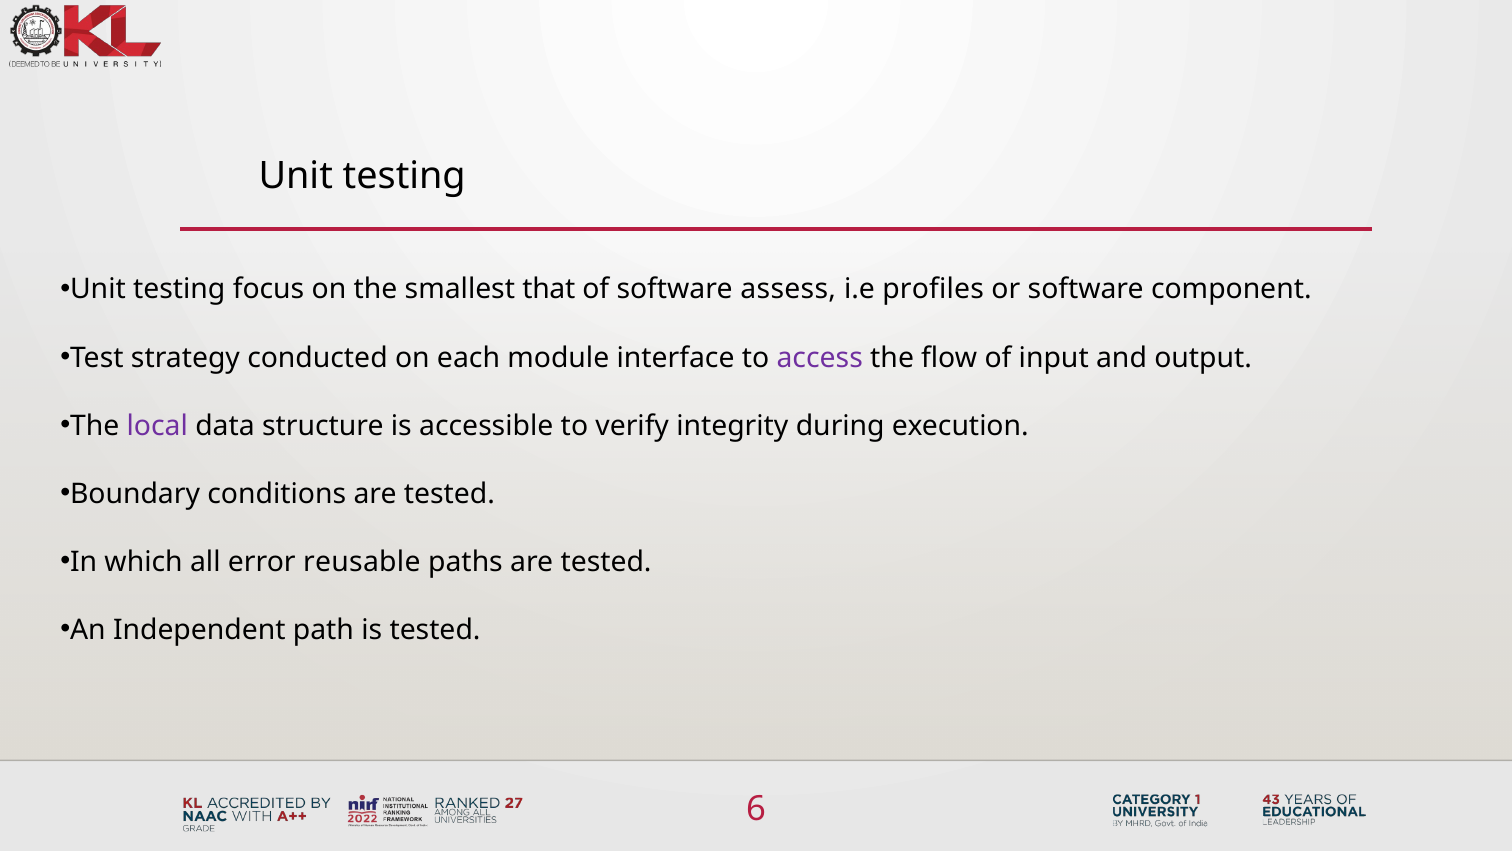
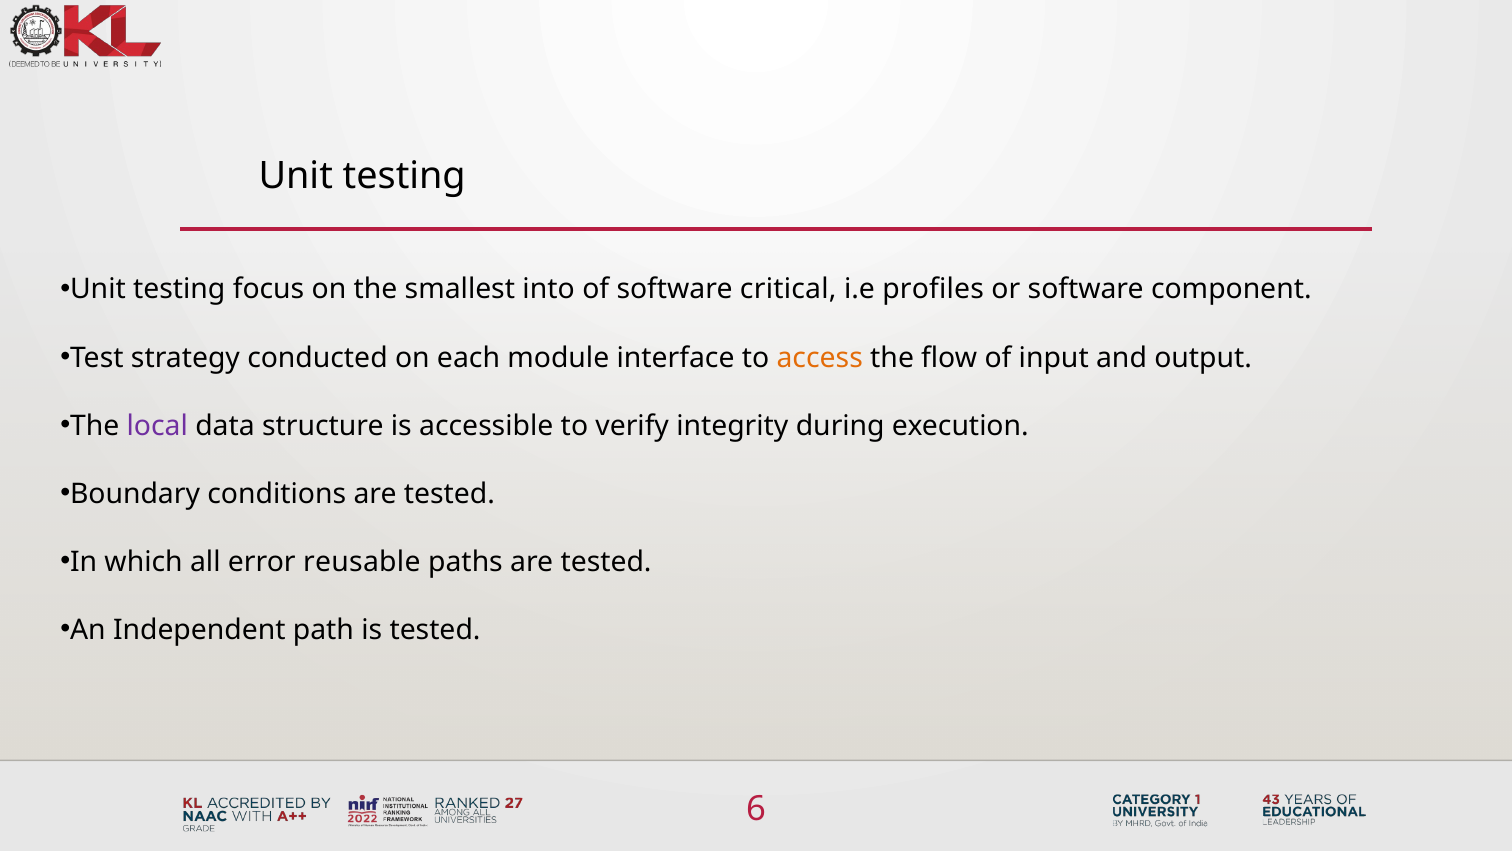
that: that -> into (549, 289)
assess: assess -> critical (788, 289)
access colour: purple -> orange (820, 357)
